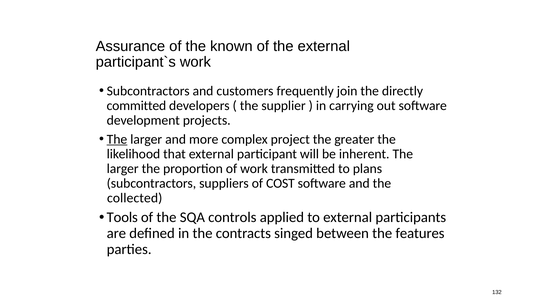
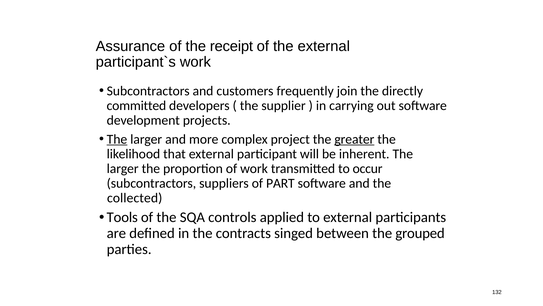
known: known -> receipt (231, 46)
greater underline: none -> present (354, 139)
plans: plans -> occur (368, 168)
COST: COST -> PART (280, 183)
features: features -> grouped (420, 233)
